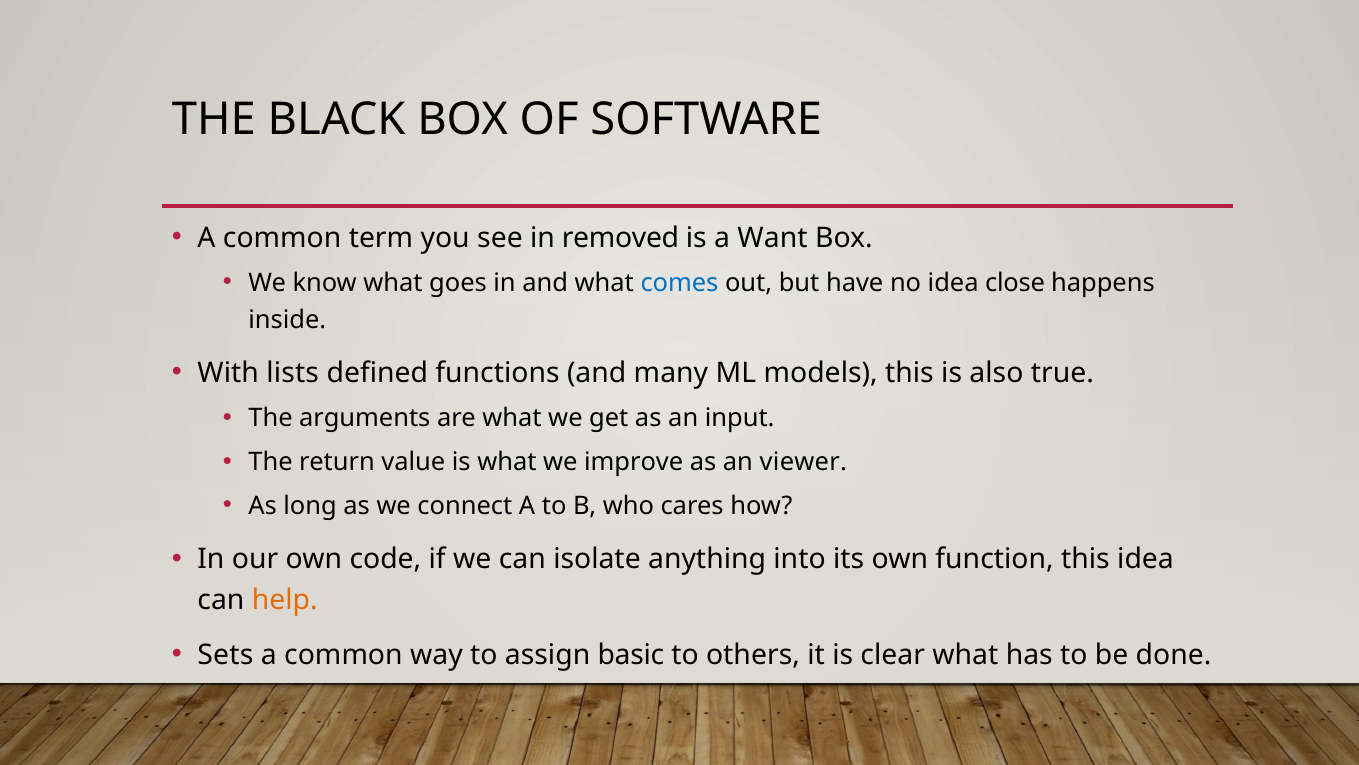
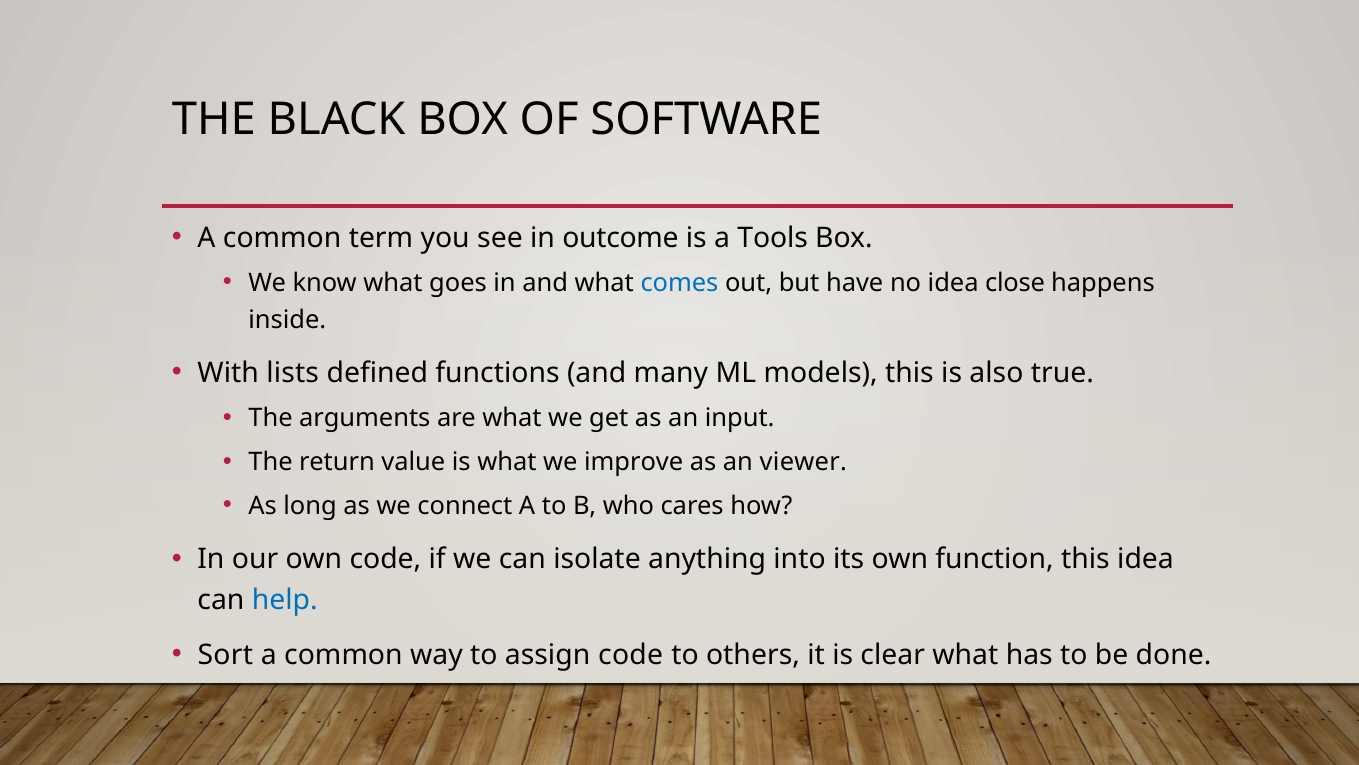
removed: removed -> outcome (620, 237)
Want: Want -> Tools (773, 237)
help colour: orange -> blue (285, 600)
Sets: Sets -> Sort (225, 655)
assign basic: basic -> code (631, 655)
